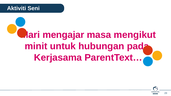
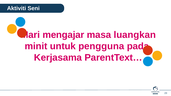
mengikut: mengikut -> luangkan (135, 35)
hubungan: hubungan -> pengguna (101, 46)
